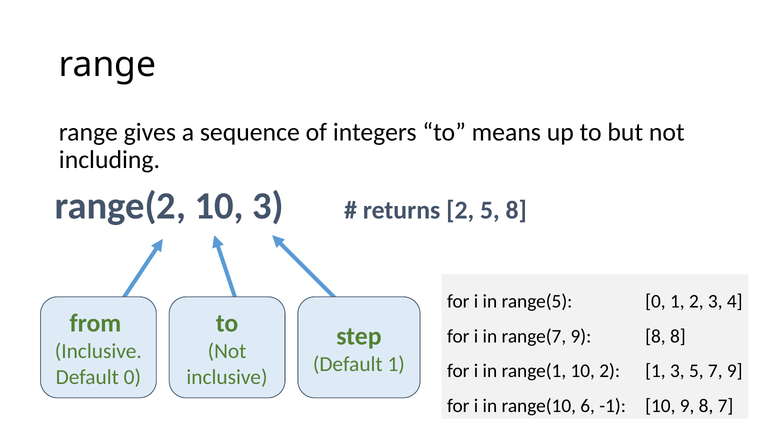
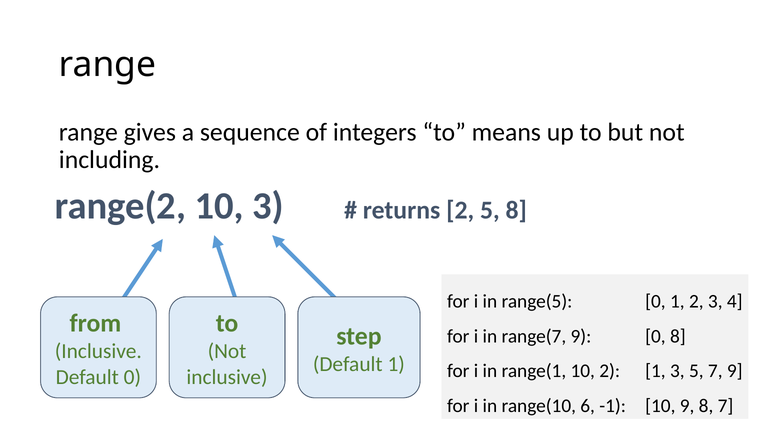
range(7 9 8: 8 -> 0 (655, 337)
